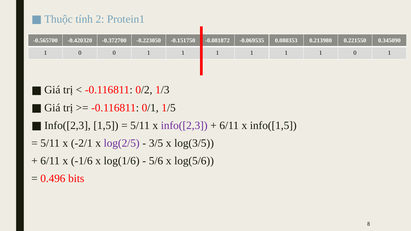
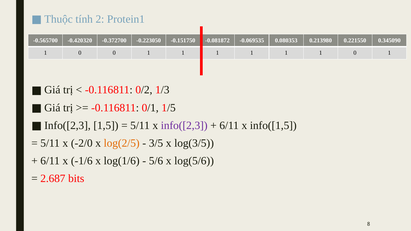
-2/1: -2/1 -> -2/0 (82, 143)
log(2/5 colour: purple -> orange (122, 143)
0.496: 0.496 -> 2.687 (53, 179)
